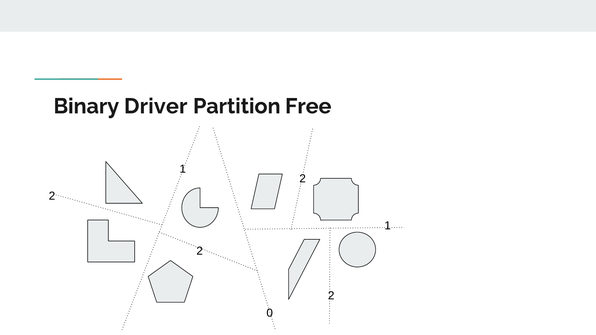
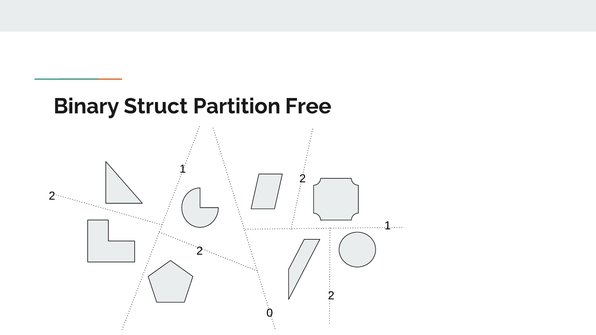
Driver: Driver -> Struct (156, 106)
